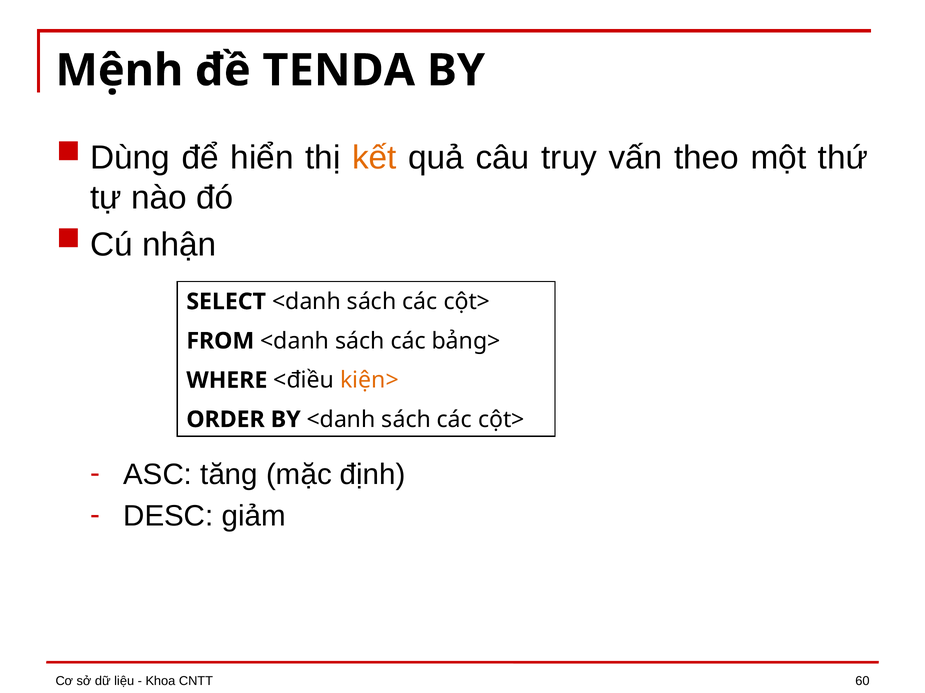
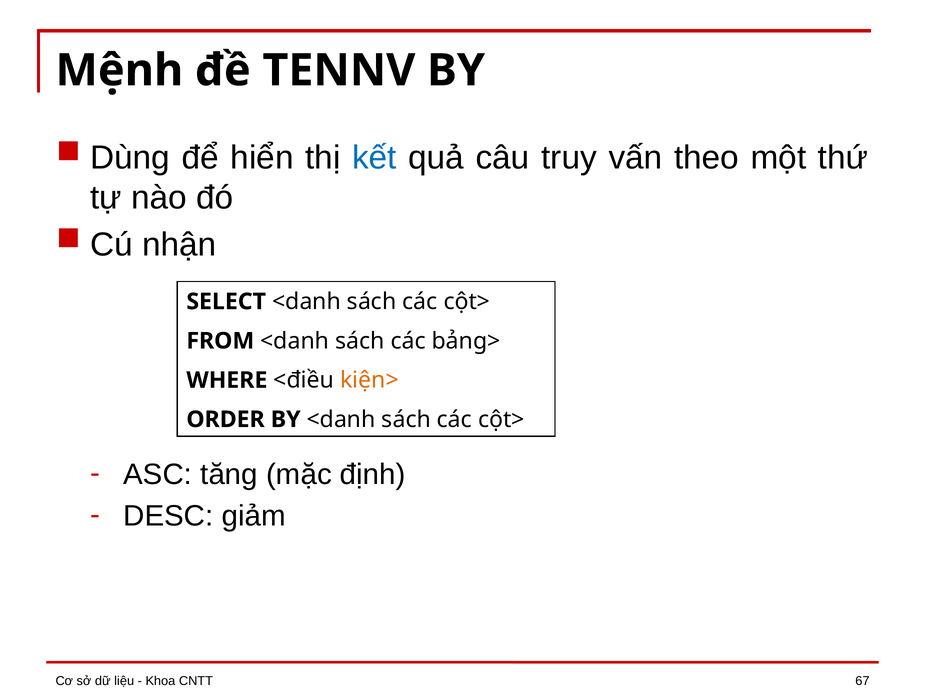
TENDA: TENDA -> TENNV (339, 71)
kết colour: orange -> blue (374, 158)
60: 60 -> 67 (862, 682)
